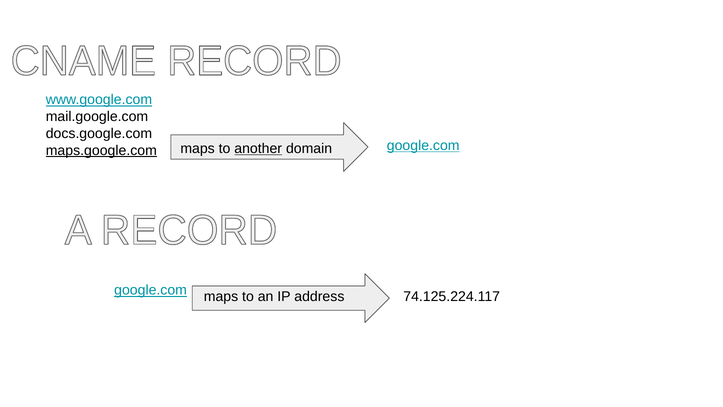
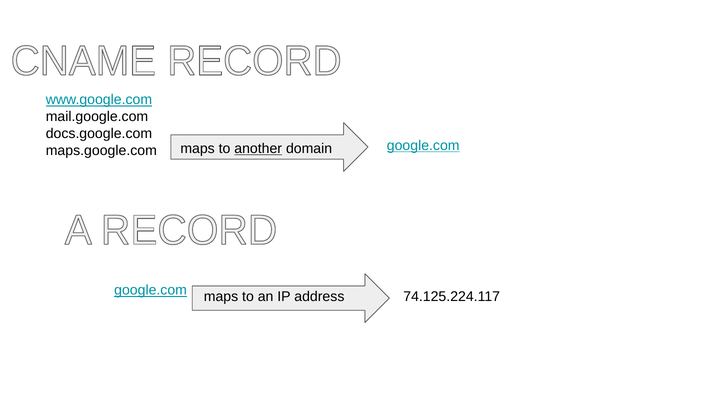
maps.google.com underline: present -> none (101, 150)
